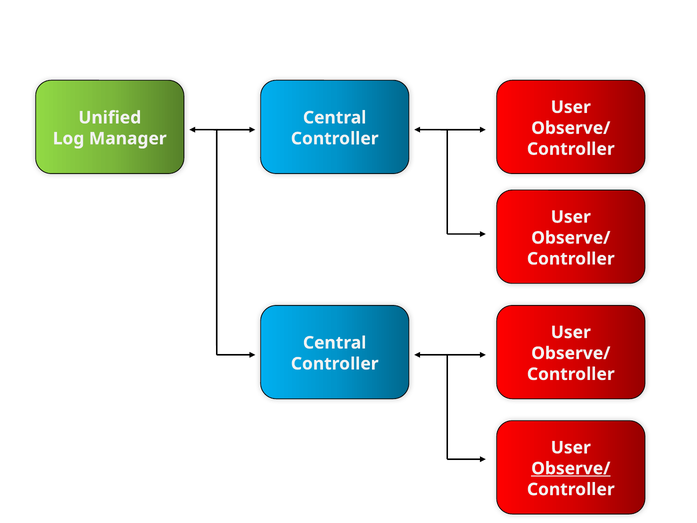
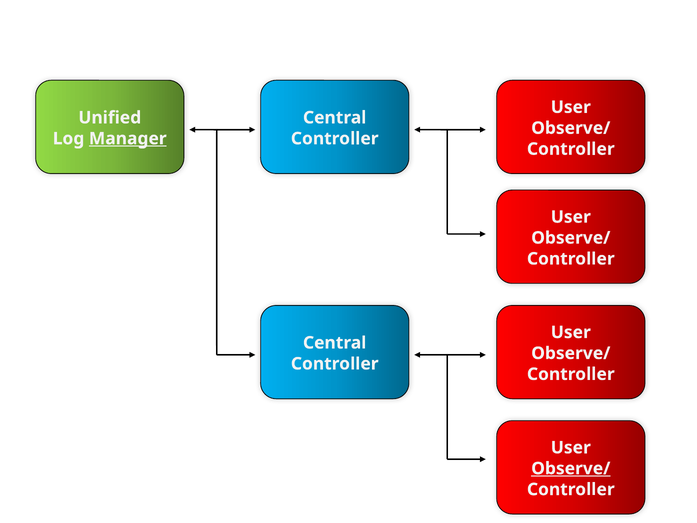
Manager underline: none -> present (128, 139)
